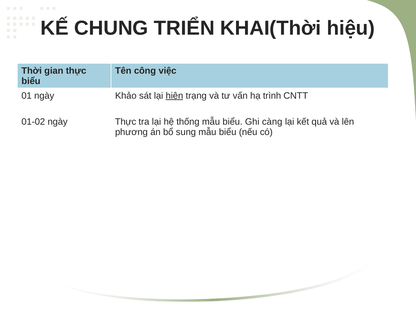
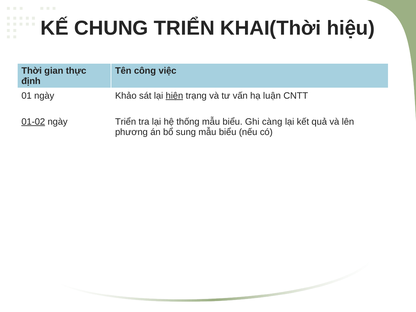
biểu: biểu -> định (31, 81)
trình: trình -> luận (272, 96)
01-02 underline: none -> present (33, 122)
ngày Thực: Thực -> Triển (126, 122)
